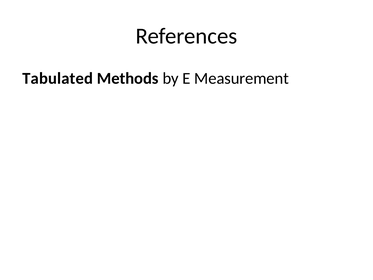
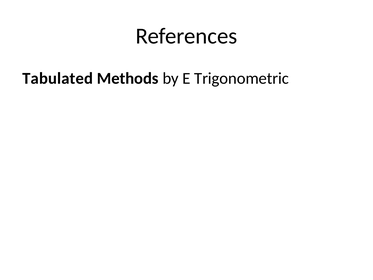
Measurement: Measurement -> Trigonometric (242, 78)
